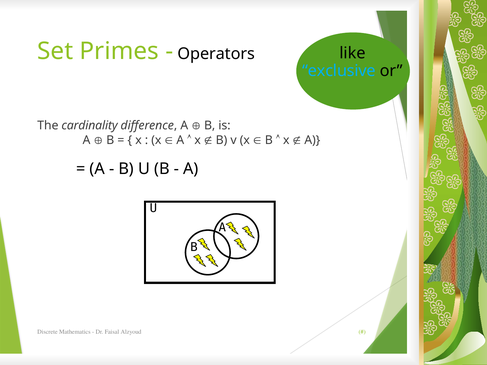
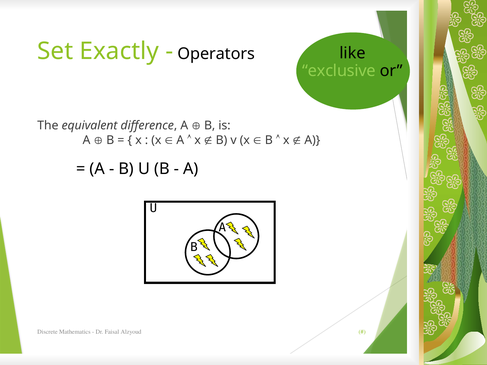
Primes: Primes -> Exactly (119, 51)
exclusive colour: light blue -> light green (339, 71)
cardinality: cardinality -> equivalent (90, 126)
